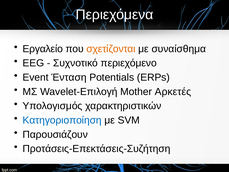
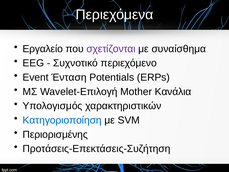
σχετίζονται colour: orange -> purple (111, 49)
Αρκετές: Αρκετές -> Κανάλια (173, 92)
Παρουσιάζουν: Παρουσιάζουν -> Περιορισμένης (55, 134)
